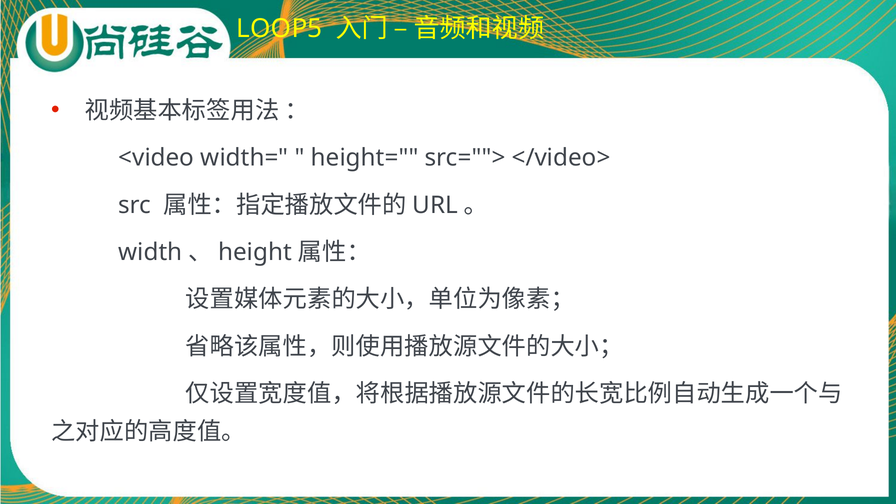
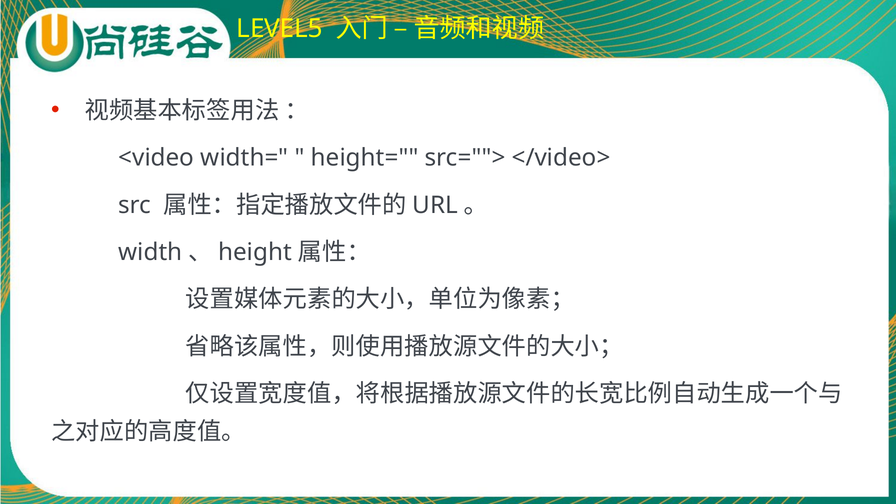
LOOP5: LOOP5 -> LEVEL5 (280, 29)
